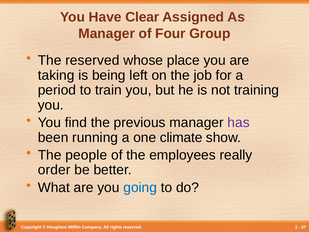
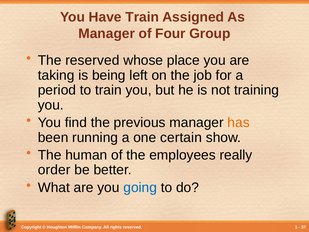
Have Clear: Clear -> Train (142, 17)
has colour: purple -> orange (239, 122)
climate: climate -> certain (181, 137)
people: people -> human (86, 155)
